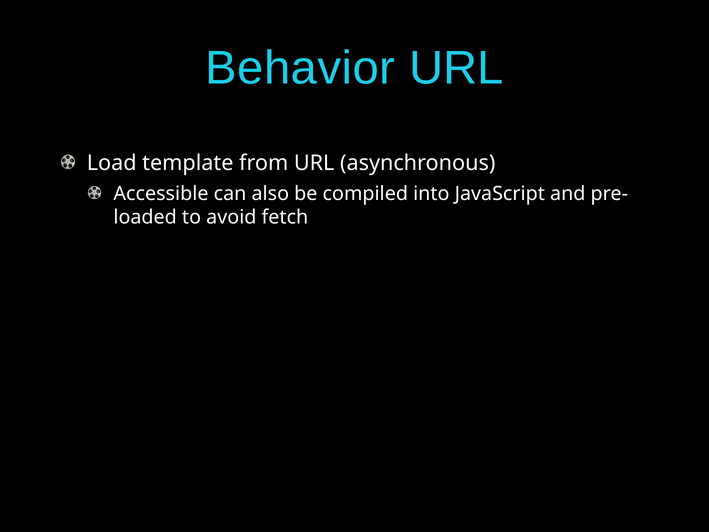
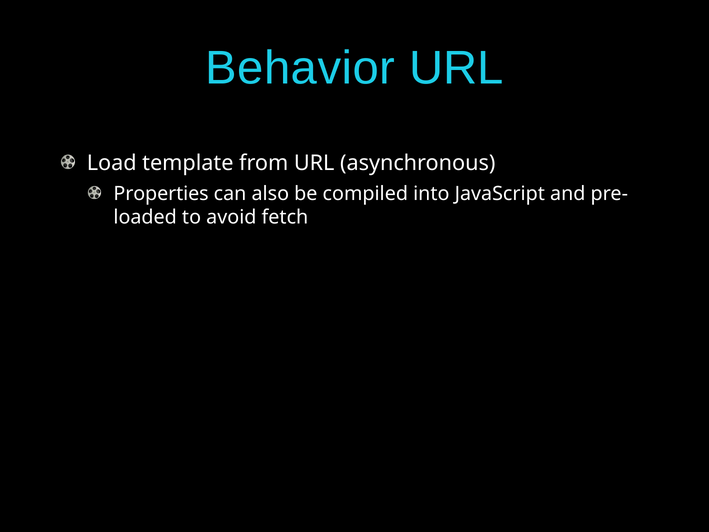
Accessible: Accessible -> Properties (161, 194)
